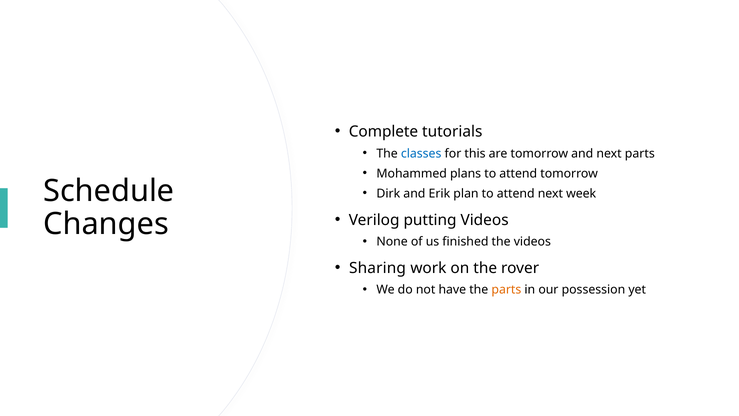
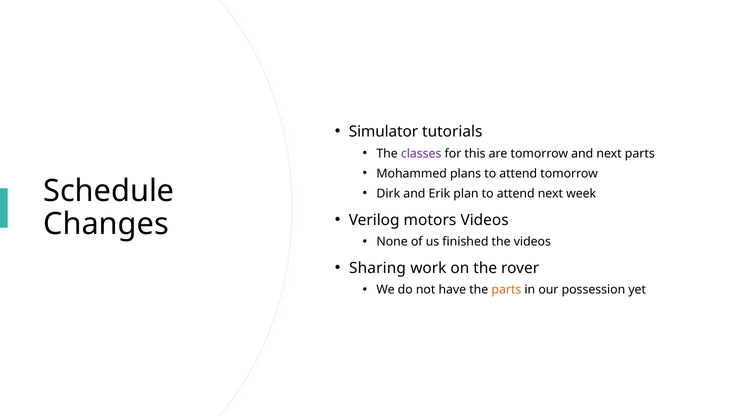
Complete: Complete -> Simulator (383, 132)
classes colour: blue -> purple (421, 153)
putting: putting -> motors (430, 220)
